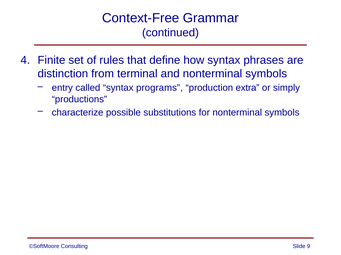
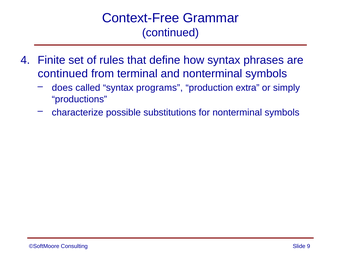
distinction: distinction -> continued (63, 74)
entry: entry -> does (62, 88)
